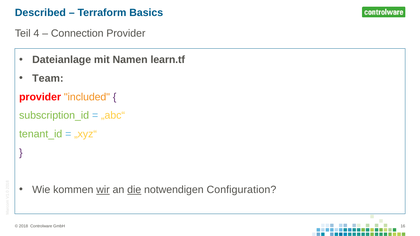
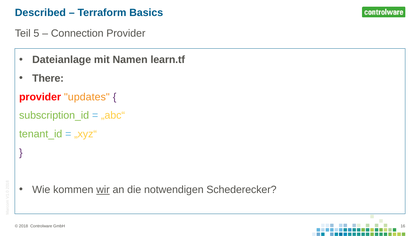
4: 4 -> 5 (36, 34)
Team: Team -> There (48, 79)
included: included -> updates (87, 97)
die underline: present -> none (134, 190)
Configuration: Configuration -> Schederecker (242, 190)
